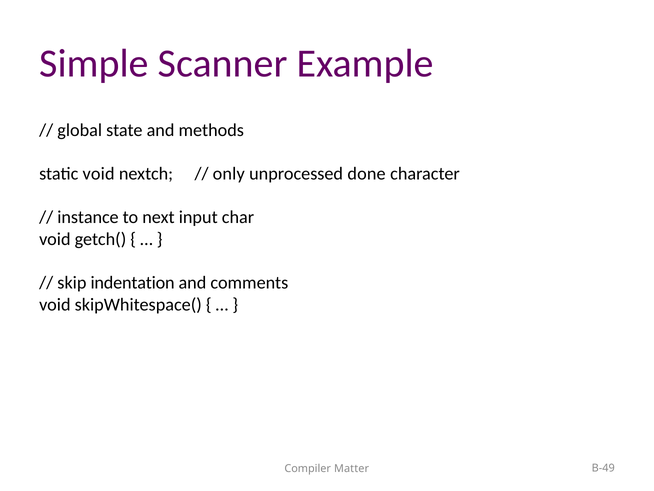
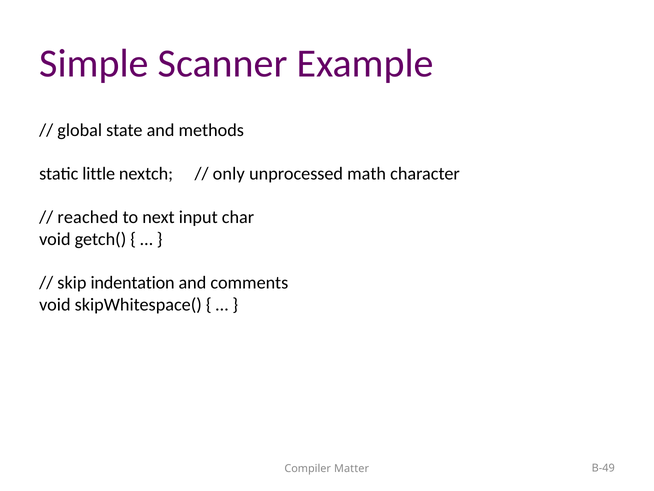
static void: void -> little (99, 174)
done: done -> math (367, 174)
instance: instance -> reached (88, 217)
